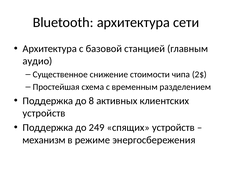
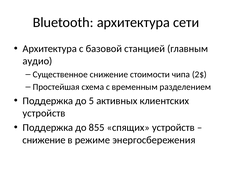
8: 8 -> 5 (91, 101)
249: 249 -> 855 (97, 128)
механизм: механизм -> снижение (44, 140)
